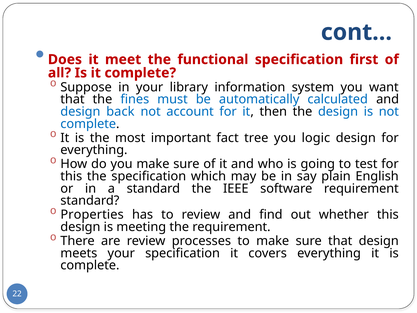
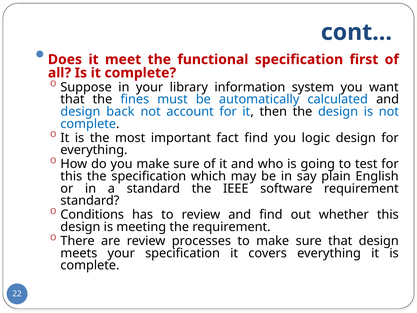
fact tree: tree -> find (256, 138)
Properties: Properties -> Conditions (92, 215)
